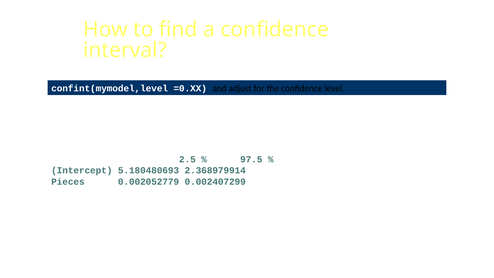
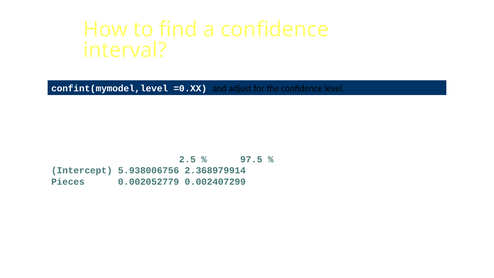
5.180480693: 5.180480693 -> 5.938006756 (149, 170)
